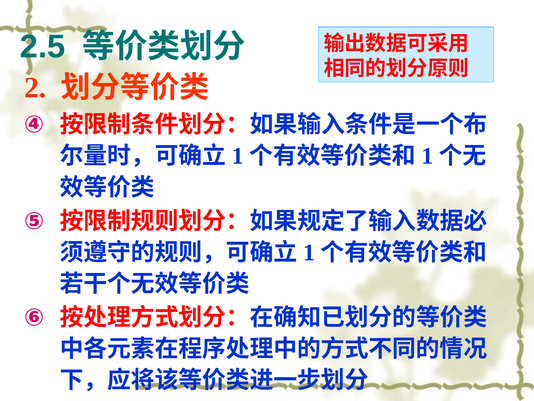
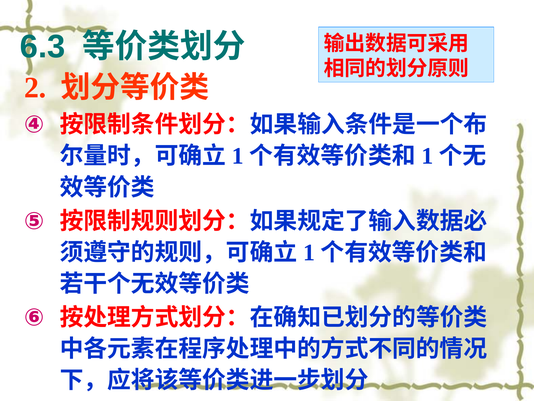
2.5: 2.5 -> 6.3 (43, 47)
